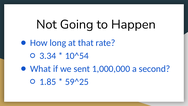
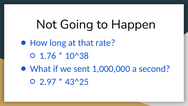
3.34: 3.34 -> 1.76 (48, 56)
10^54: 10^54 -> 10^38 (77, 56)
1.85: 1.85 -> 2.97 (48, 82)
59^25: 59^25 -> 43^25 (77, 82)
